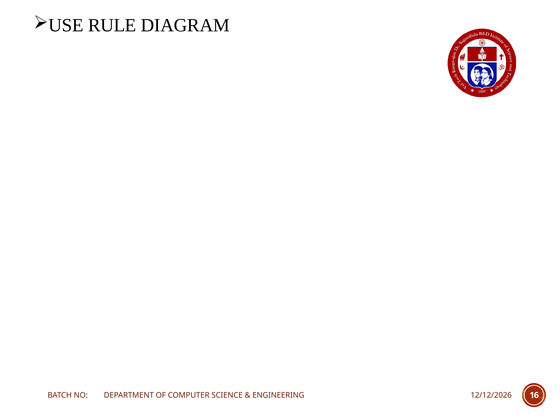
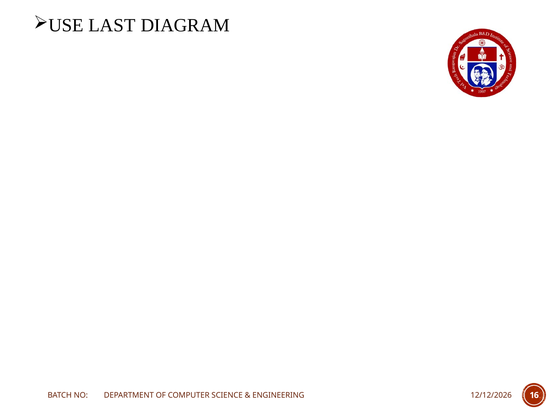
RULE: RULE -> LAST (112, 25)
